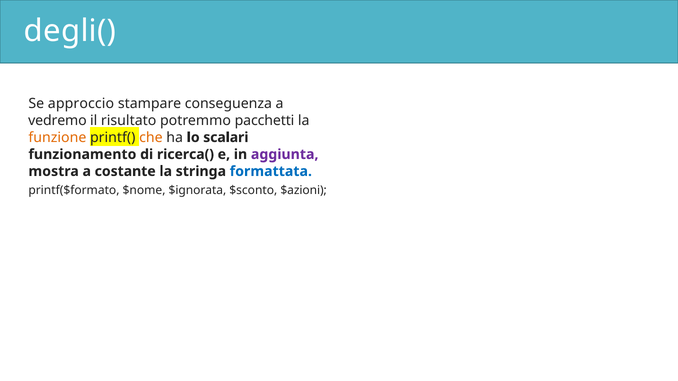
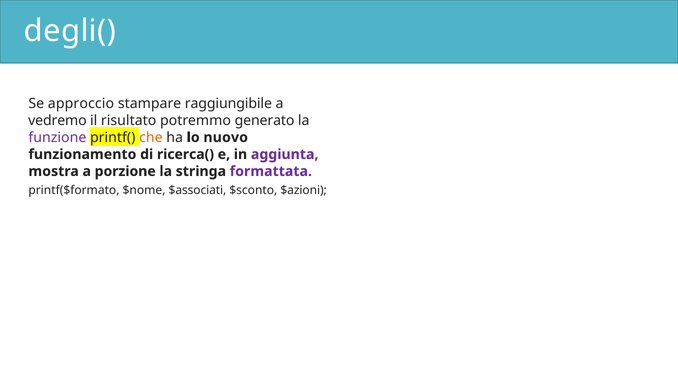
conseguenza: conseguenza -> raggiungibile (228, 104)
pacchetti: pacchetti -> generato (265, 121)
funzione colour: orange -> purple (57, 138)
scalari: scalari -> nuovo (226, 138)
costante: costante -> porzione (125, 171)
formattata colour: blue -> purple (271, 171)
$ignorata: $ignorata -> $associati (197, 191)
